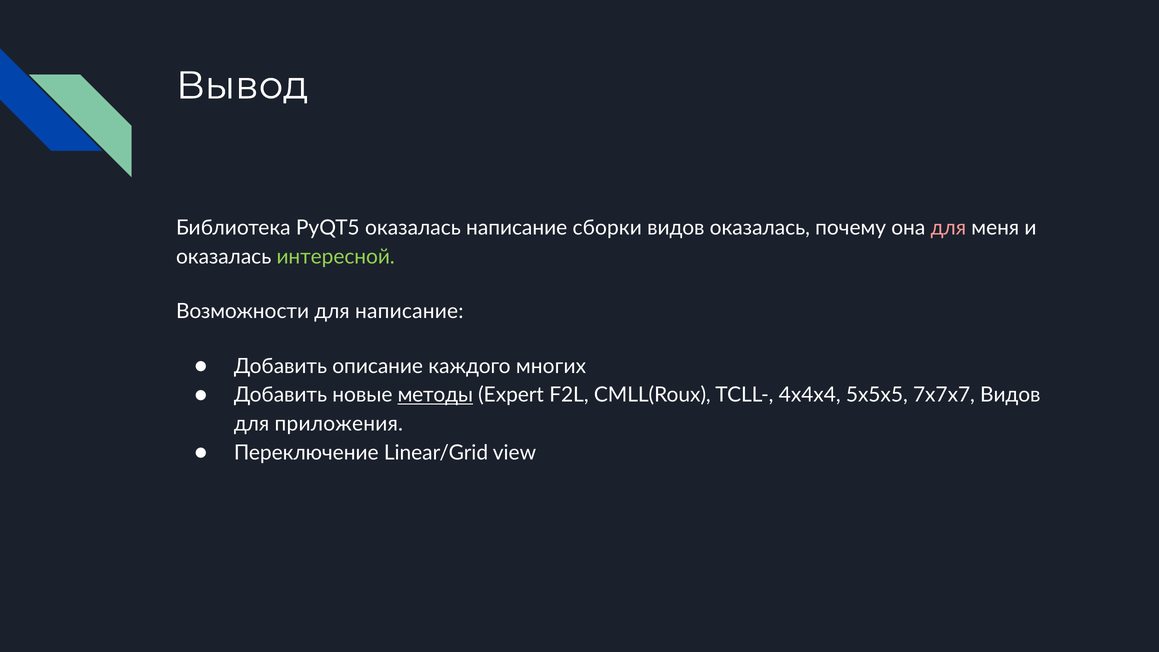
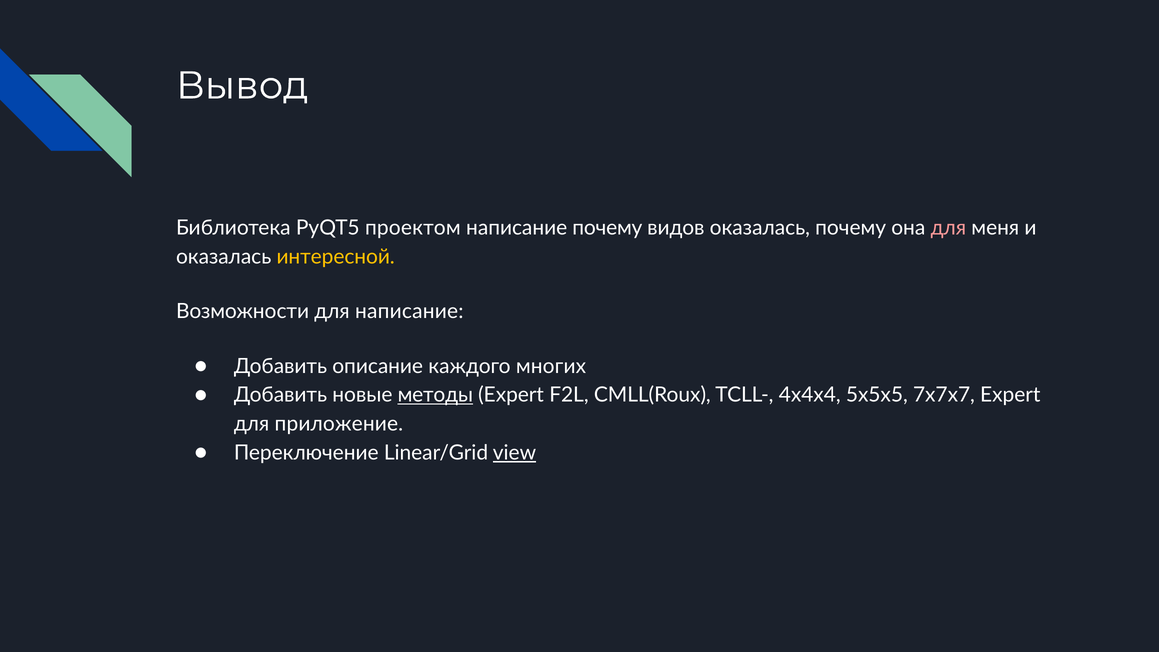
PyQT5 оказалась: оказалась -> проектом (413, 228)
написание сборки: сборки -> почему (607, 228)
интересной colour: light green -> yellow (336, 257)
7x7x7 Видов: Видов -> Expert (1010, 395)
приложения: приложения -> приложение (339, 424)
view underline: none -> present (514, 453)
